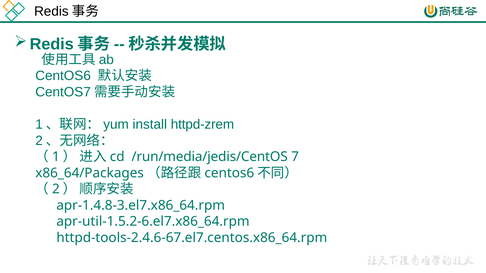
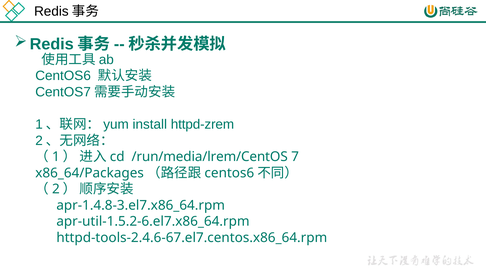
/run/media/jedis/CentOS: /run/media/jedis/CentOS -> /run/media/lrem/CentOS (210, 157)
